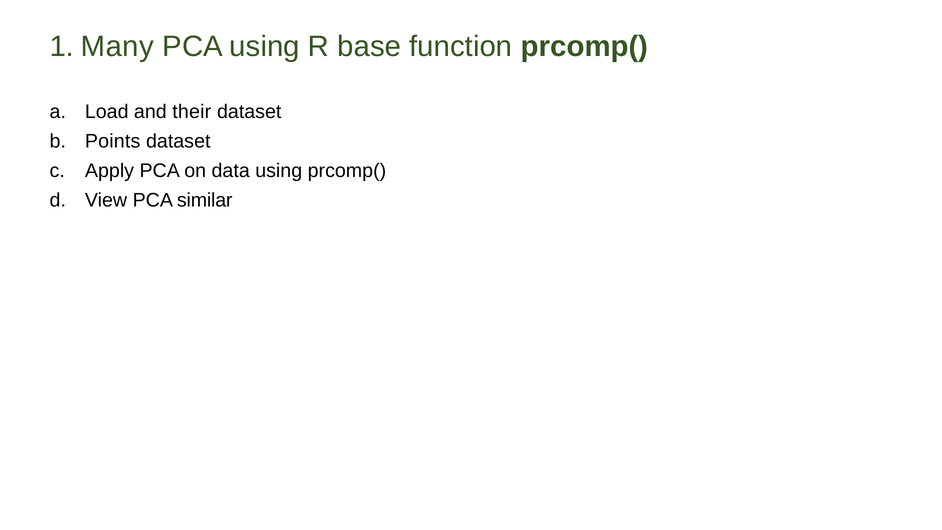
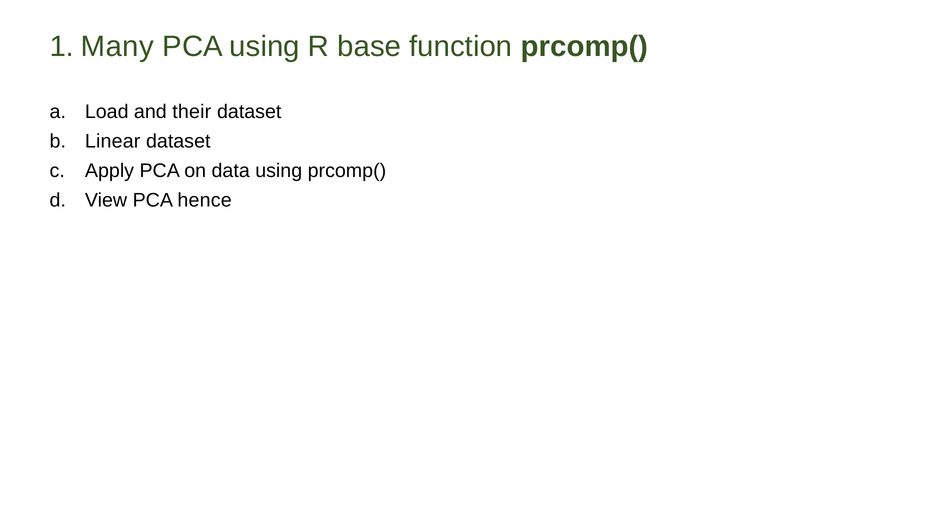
Points: Points -> Linear (113, 141)
similar: similar -> hence (205, 200)
